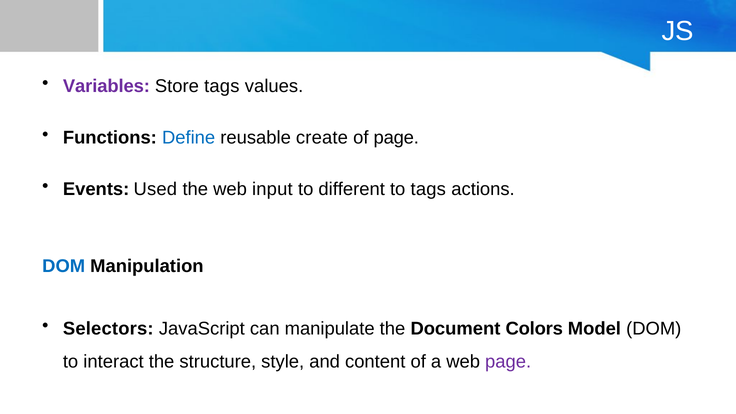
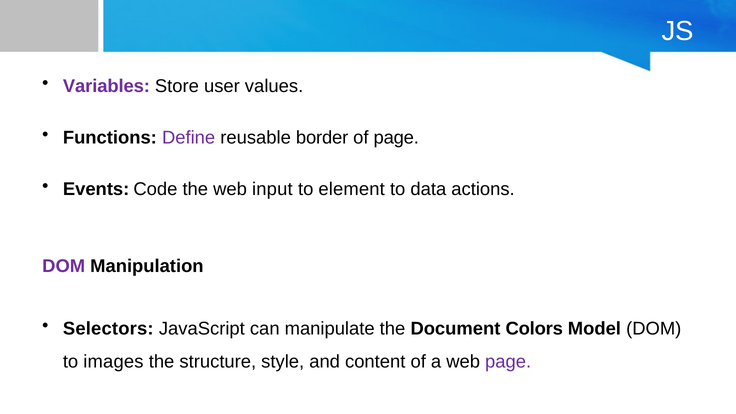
Store tags: tags -> user (222, 86)
Define colour: blue -> purple (189, 137)
create: create -> border (322, 137)
Used: Used -> Code (155, 189)
different: different -> element (352, 189)
to tags: tags -> data (428, 189)
DOM colour: blue -> purple (64, 266)
interact: interact -> images (113, 362)
